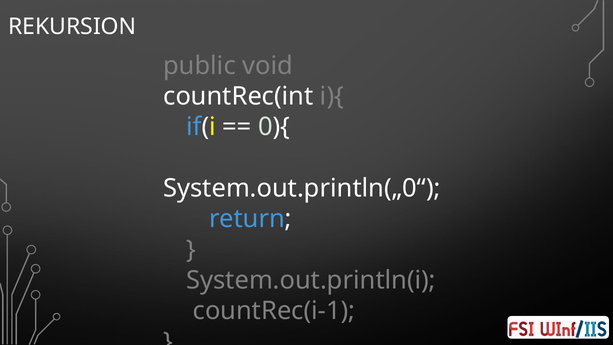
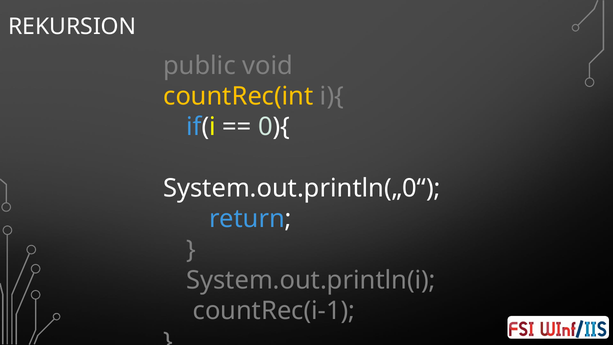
countRec(int colour: white -> yellow (238, 96)
